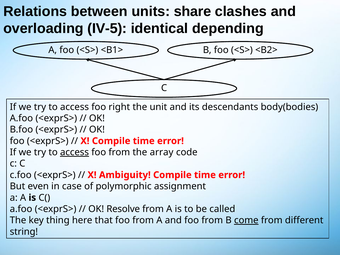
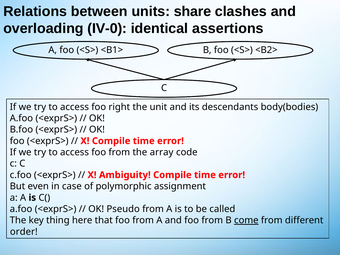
IV-5: IV-5 -> IV-0 (107, 28)
depending: depending -> assertions (228, 28)
access underline: present -> none (75, 152)
Resolve: Resolve -> Pseudo (123, 209)
string: string -> order (24, 232)
